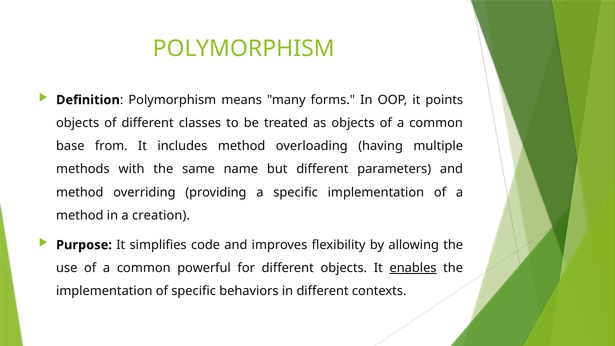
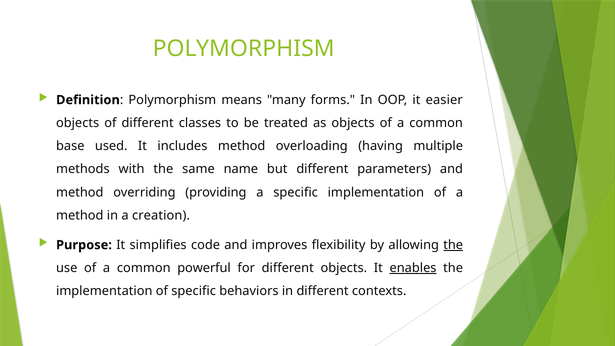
points: points -> easier (444, 100)
from: from -> used (111, 146)
the underline: none -> present (453, 245)
